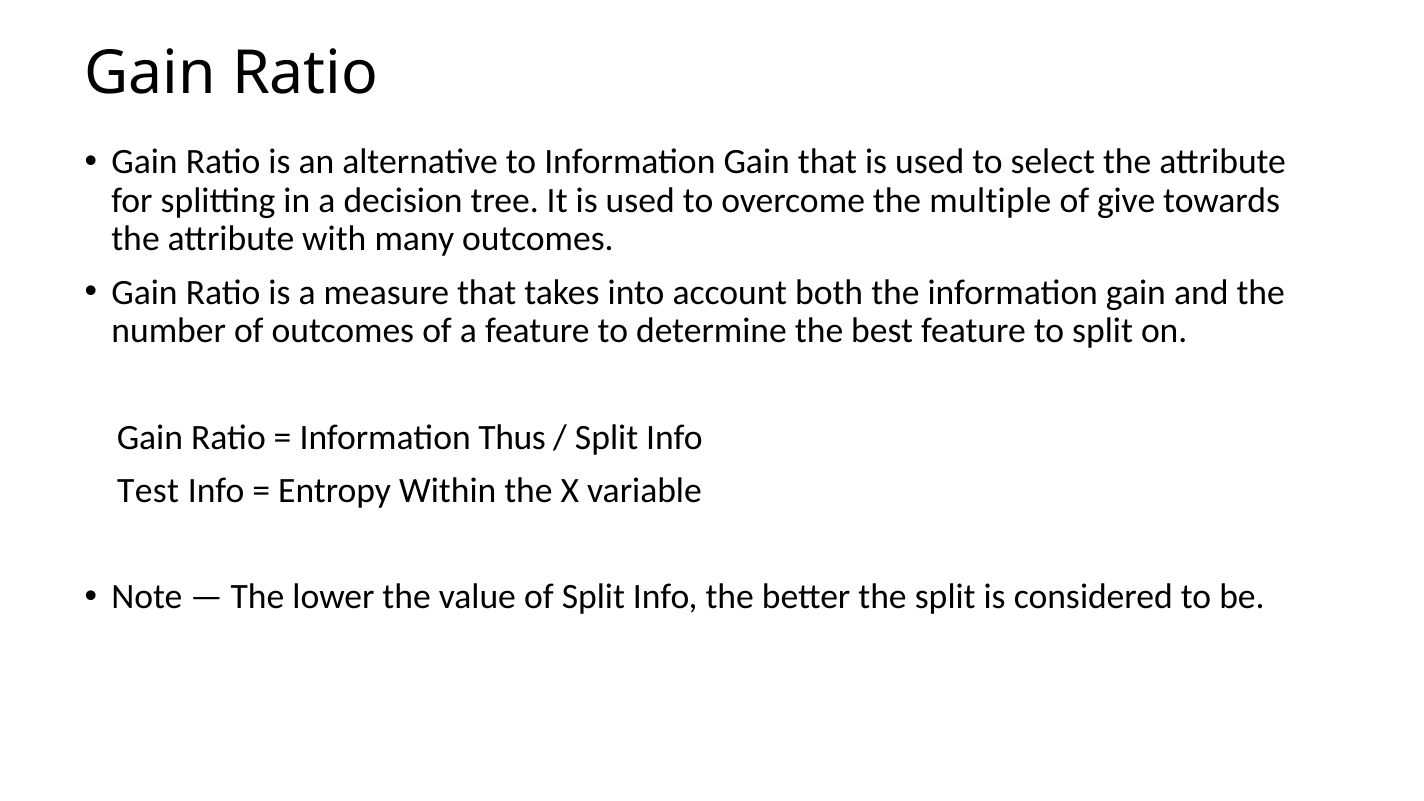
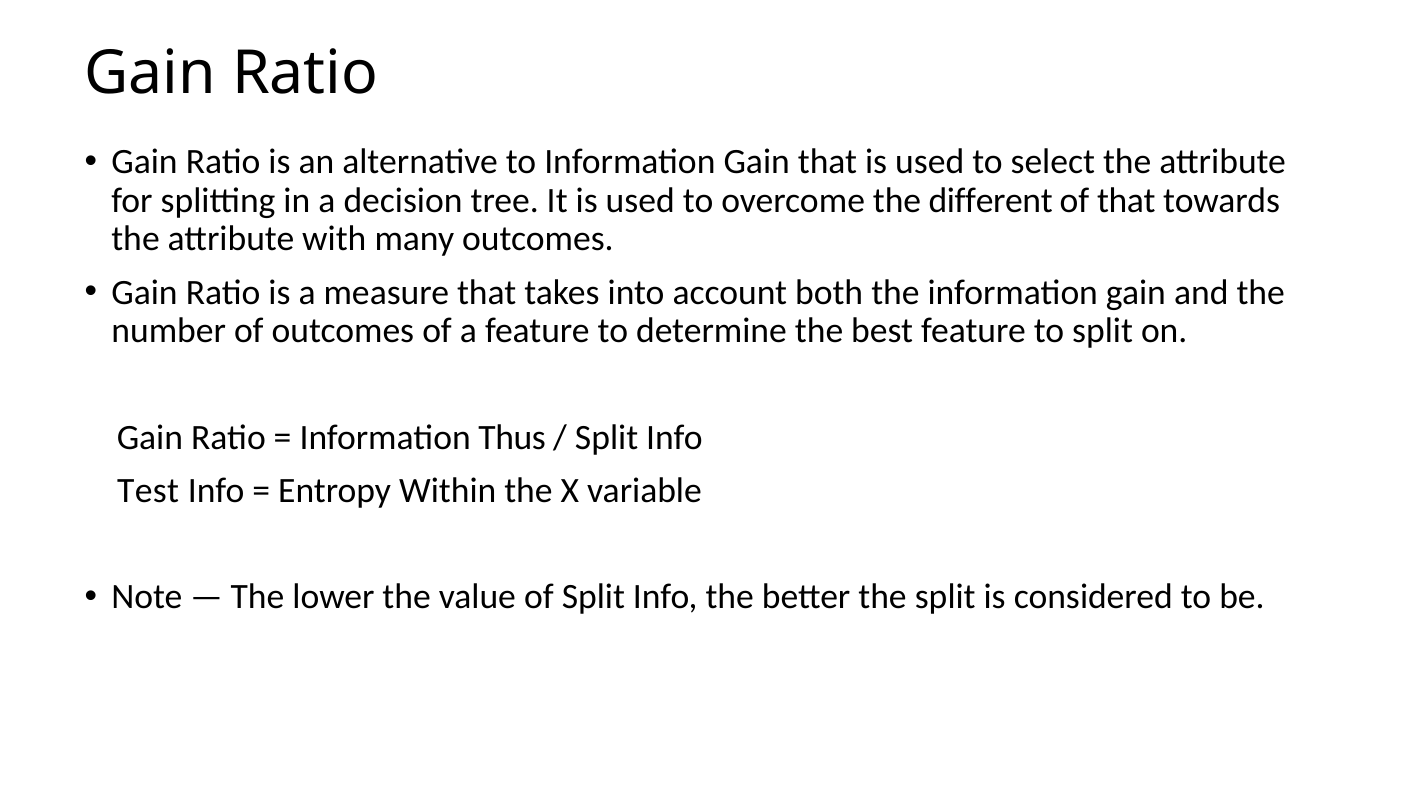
multiple: multiple -> different (991, 201)
of give: give -> that (1126, 201)
